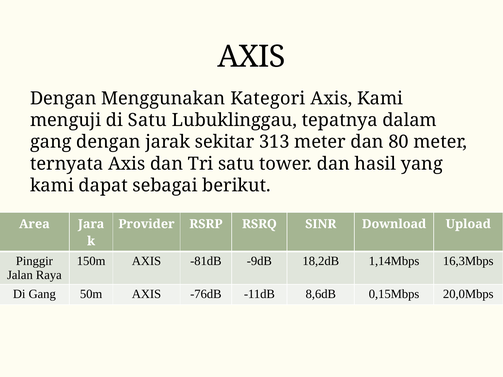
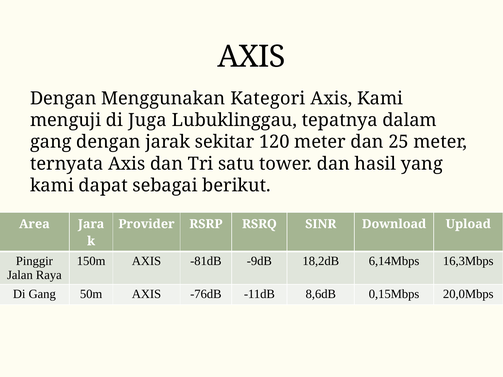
di Satu: Satu -> Juga (147, 120)
313: 313 -> 120 (274, 142)
80: 80 -> 25 (399, 142)
1,14Mbps: 1,14Mbps -> 6,14Mbps (394, 261)
